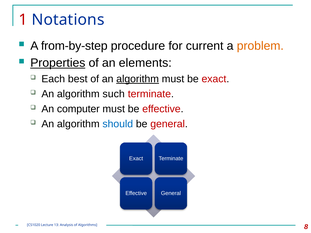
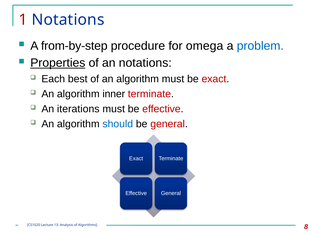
current: current -> omega (205, 46)
problem colour: orange -> blue (260, 46)
an elements: elements -> notations (145, 63)
algorithm underline: present -> none (138, 79)
such: such -> inner (114, 94)
computer: computer -> iterations (78, 109)
